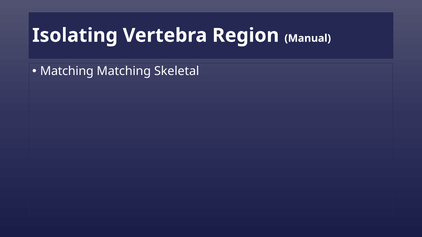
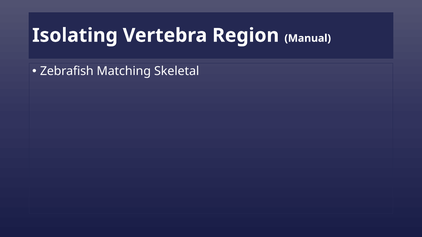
Matching: Matching -> Zebrafish (67, 71)
